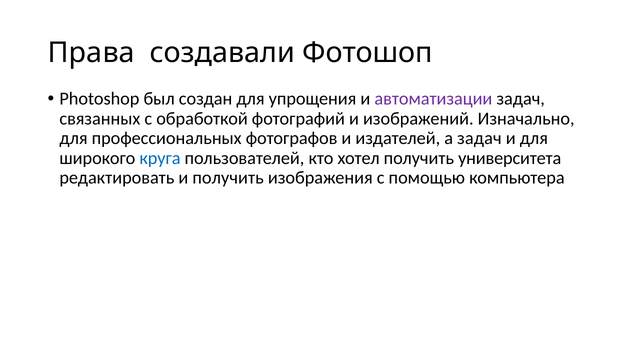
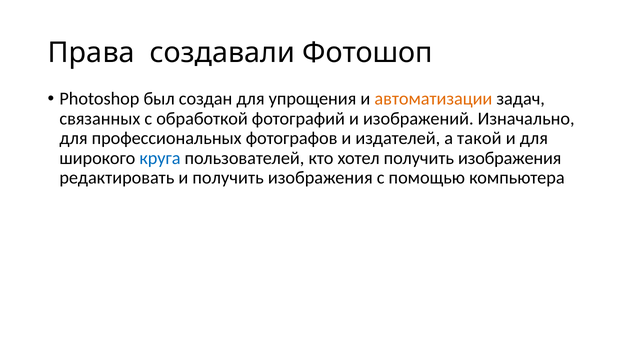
автоматизации colour: purple -> orange (433, 99)
а задач: задач -> такой (479, 138)
хотел получить университета: университета -> изображения (510, 158)
